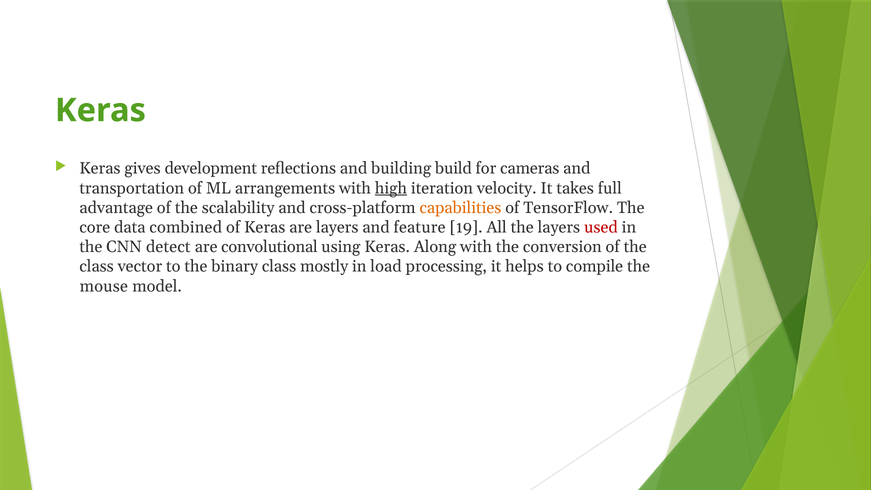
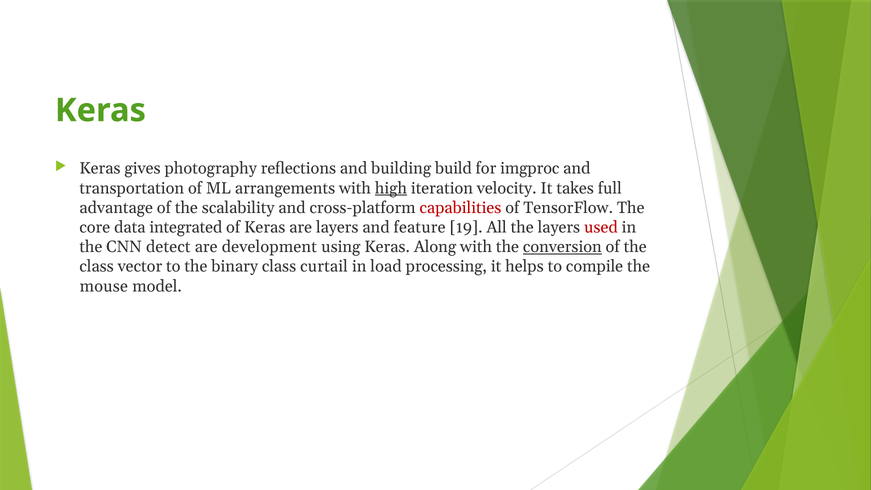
development: development -> photography (211, 169)
cameras: cameras -> imgproc (530, 169)
capabilities colour: orange -> red (460, 208)
combined: combined -> integrated (186, 227)
convolutional: convolutional -> development (269, 247)
conversion underline: none -> present (562, 247)
mostly: mostly -> curtail (324, 267)
